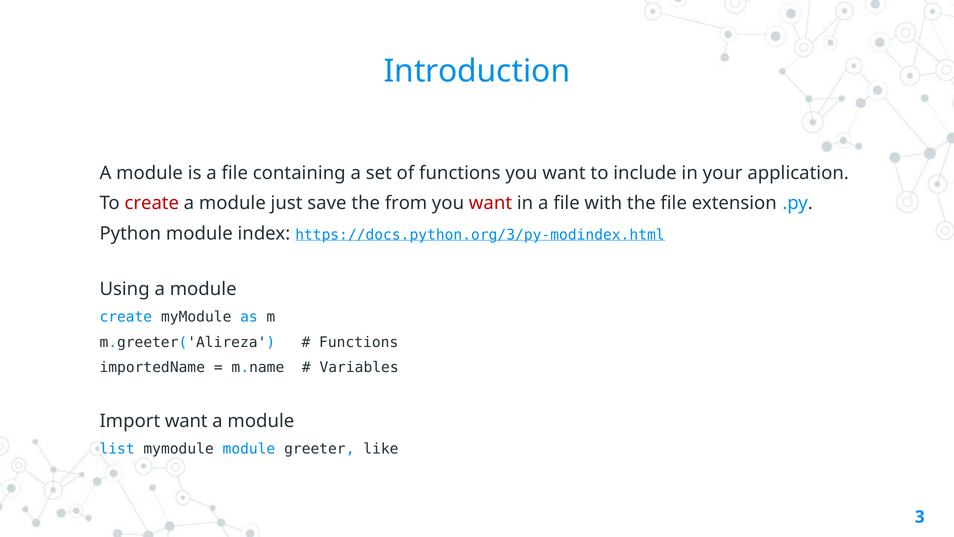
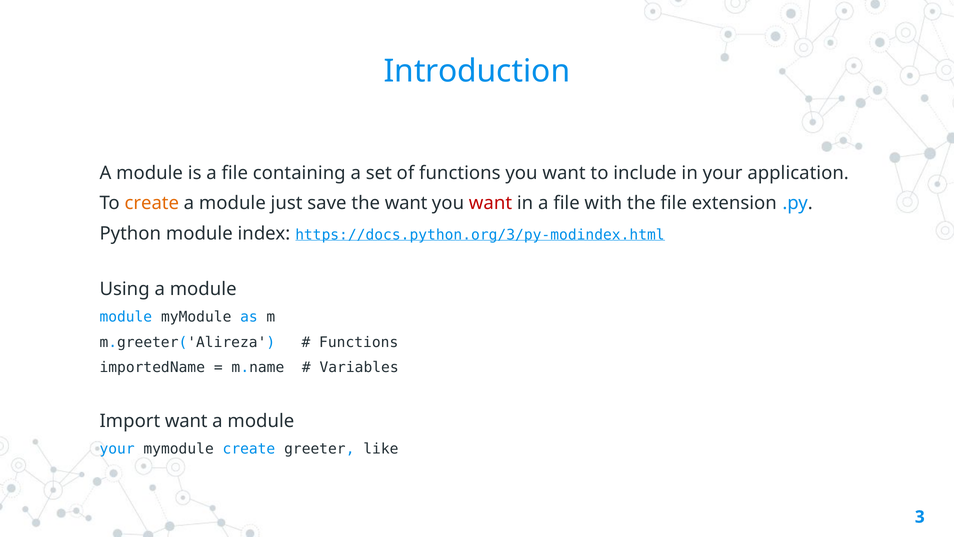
create colour: red -> orange (152, 203)
the from: from -> want (406, 203)
create: create -> module (126, 317)
list: list -> your (117, 449)
mymodule module: module -> create (249, 449)
